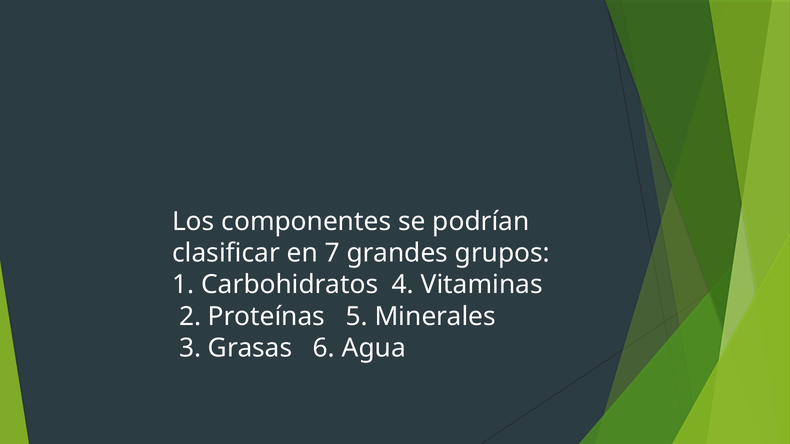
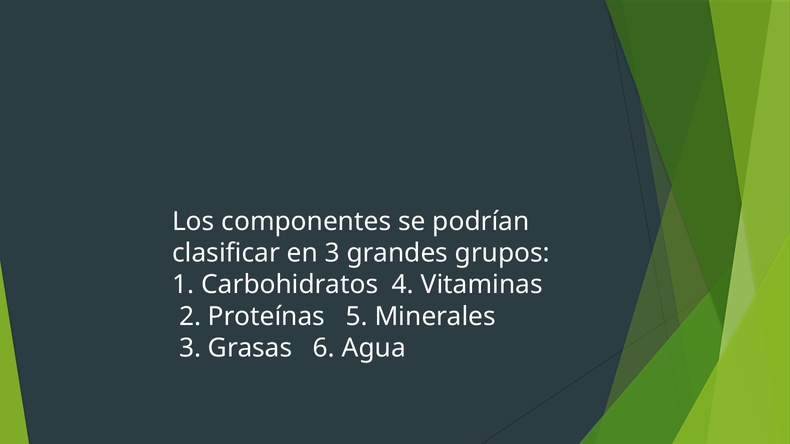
en 7: 7 -> 3 (332, 253)
